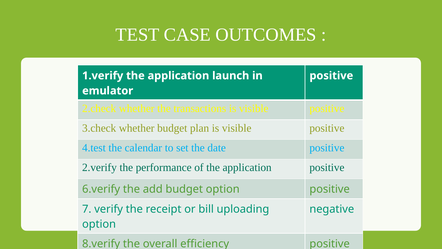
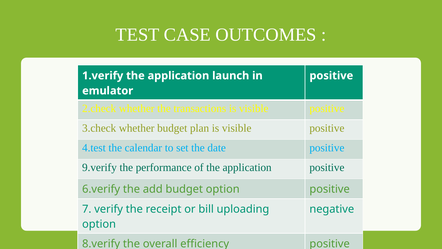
2.verify: 2.verify -> 9.verify (99, 167)
